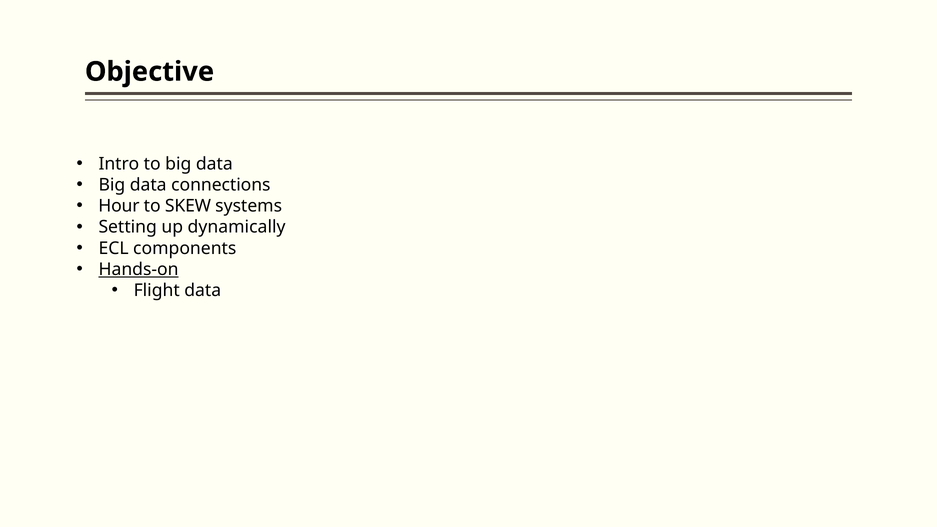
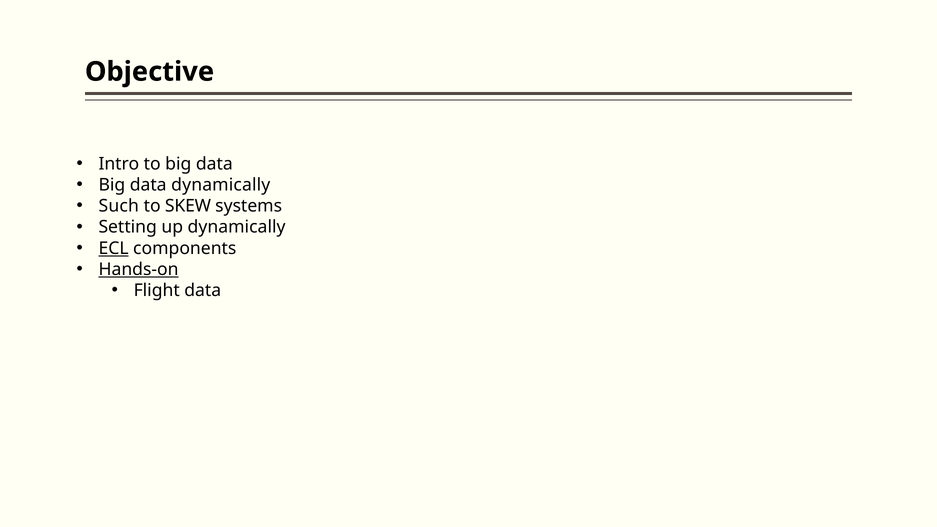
data connections: connections -> dynamically (221, 185)
Hour: Hour -> Such (119, 206)
ECL underline: none -> present (114, 248)
